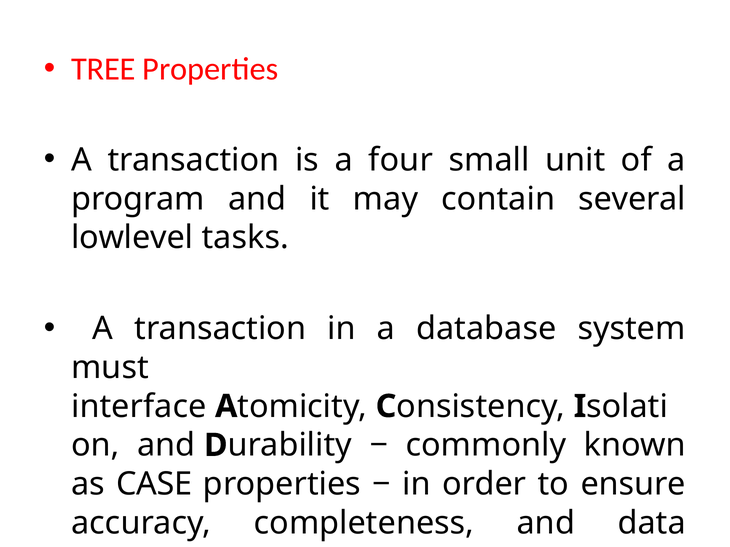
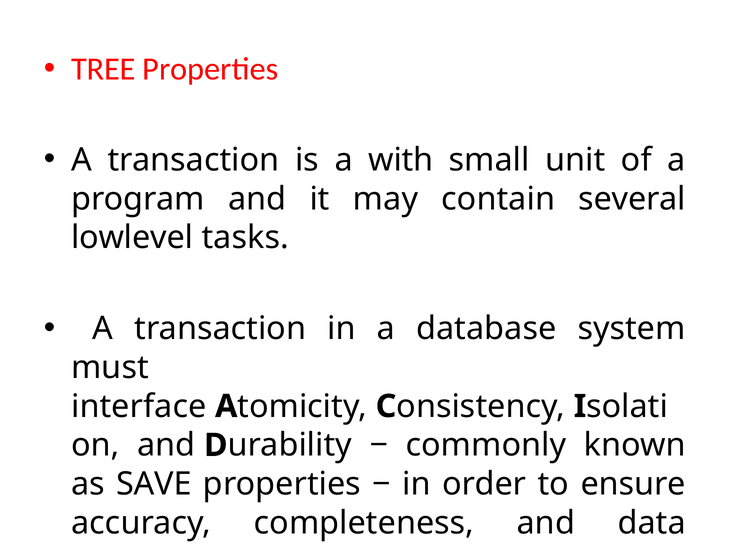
four: four -> with (401, 160)
CASE: CASE -> SAVE (154, 485)
